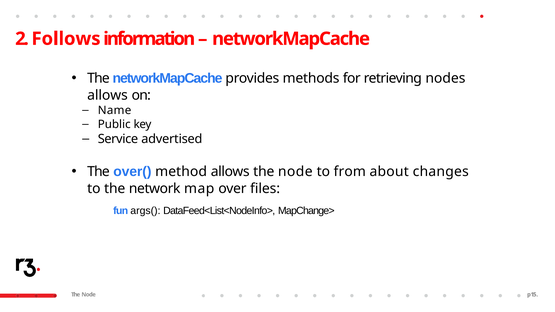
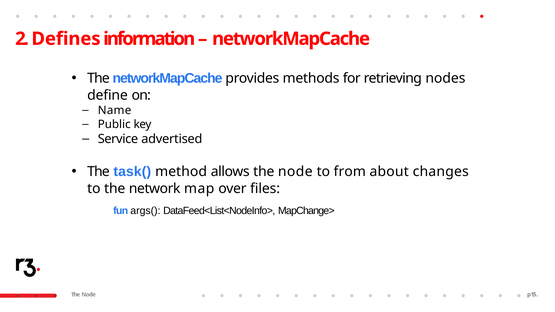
Follows: Follows -> Defines (66, 39)
allows: allows -> define (108, 95)
over(: over( -> task( (132, 172)
